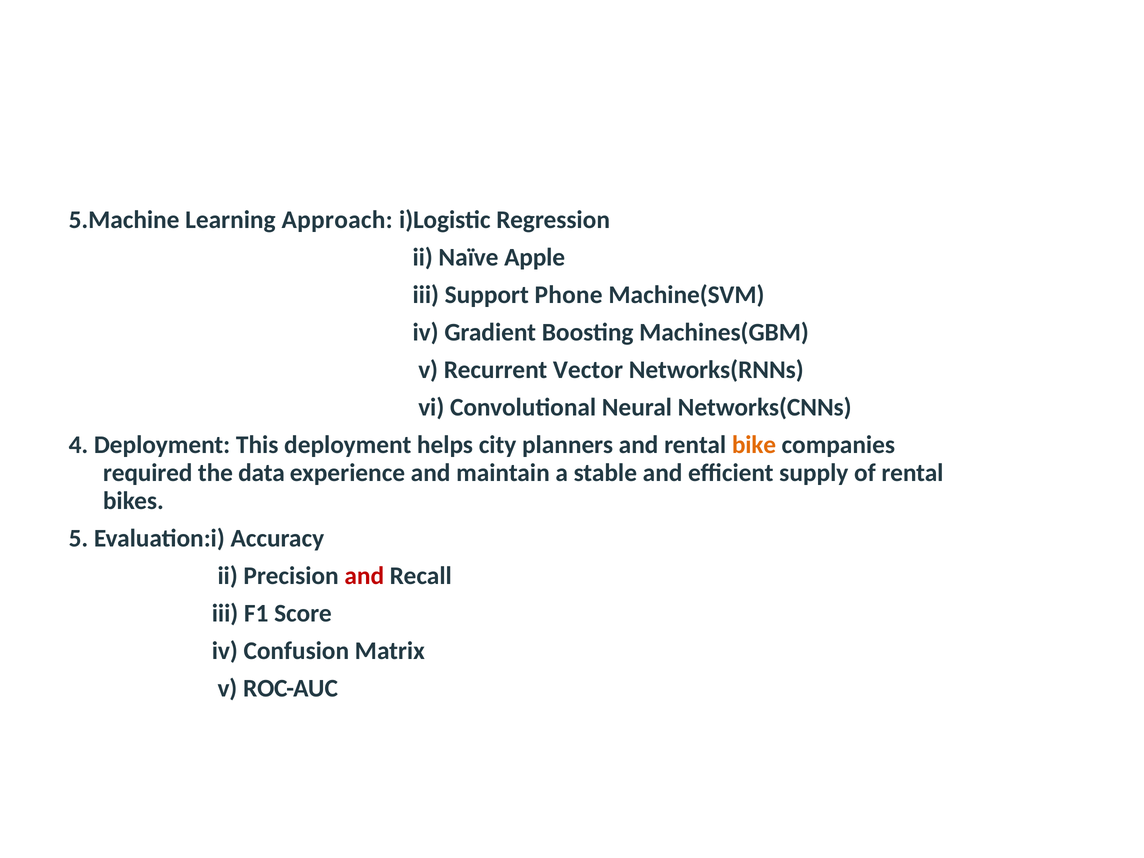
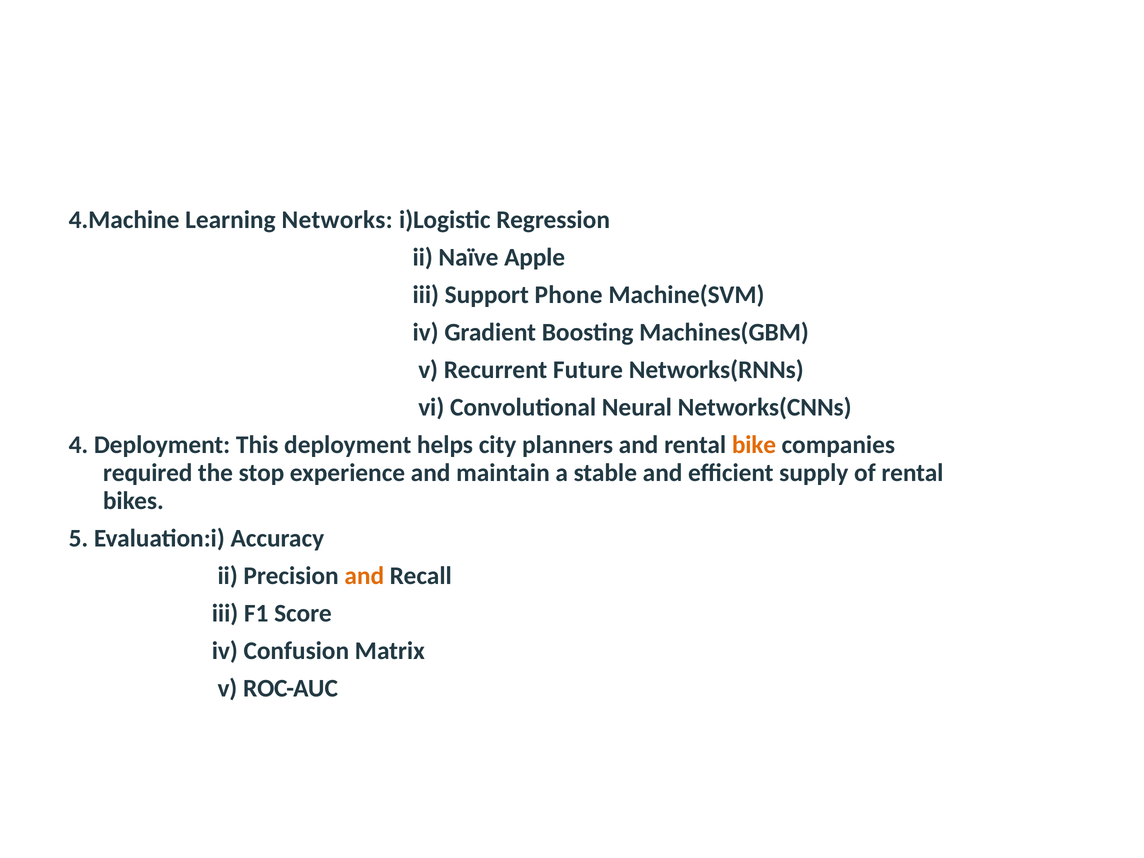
5.Machine: 5.Machine -> 4.Machine (124, 220)
Approach: Approach -> Networks (337, 220)
Vector: Vector -> Future (588, 370)
data: data -> stop (261, 473)
and colour: red -> orange (364, 576)
